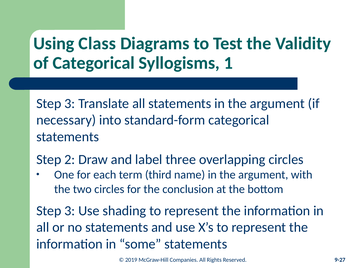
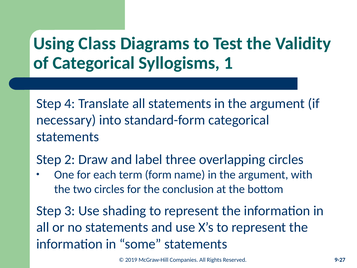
3: 3 -> 4 (70, 103)
third: third -> form (158, 175)
